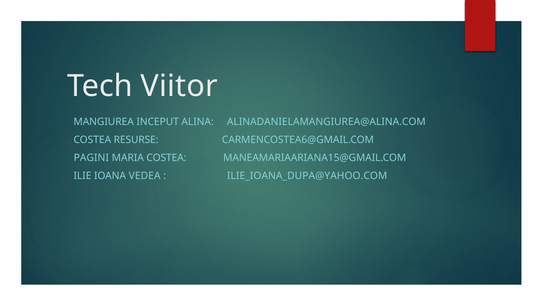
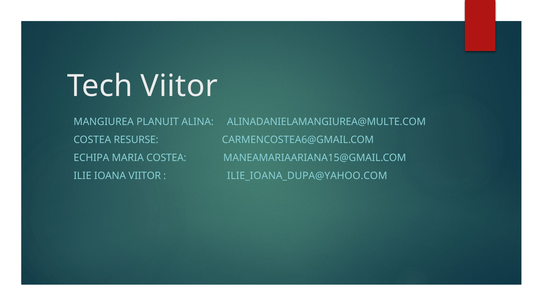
INCEPUT: INCEPUT -> PLANUIT (158, 122)
ALINADANIELAMANGIUREA@ALINA.COM: ALINADANIELAMANGIUREA@ALINA.COM -> ALINADANIELAMANGIUREA@MULTE.COM (326, 122)
PAGINI: PAGINI -> ECHIPA (91, 157)
IOANA VEDEA: VEDEA -> VIITOR (145, 175)
